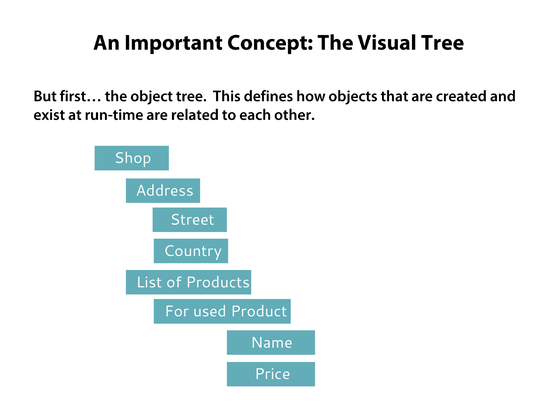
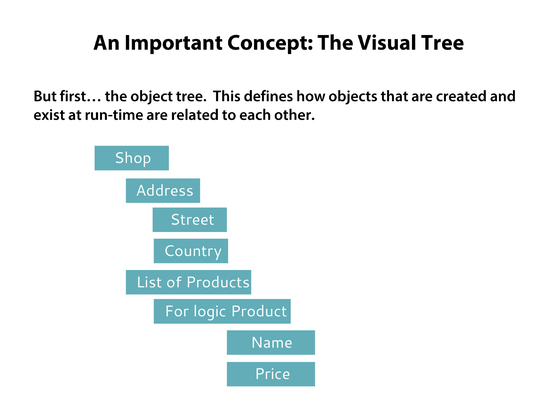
used: used -> logic (210, 311)
